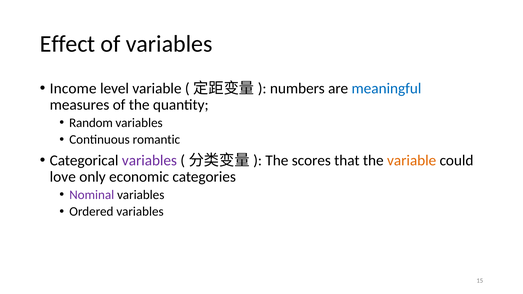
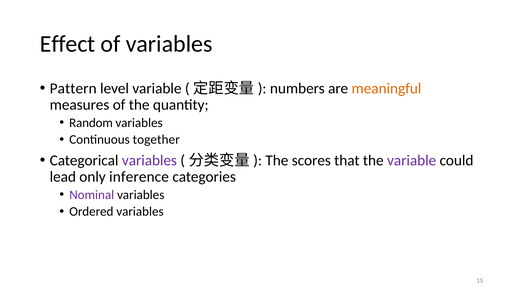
Income: Income -> Pattern (73, 88)
meaningful colour: blue -> orange (386, 88)
romantic: romantic -> together (156, 140)
variable colour: orange -> purple (412, 160)
love: love -> lead (63, 177)
economic: economic -> inference (139, 177)
